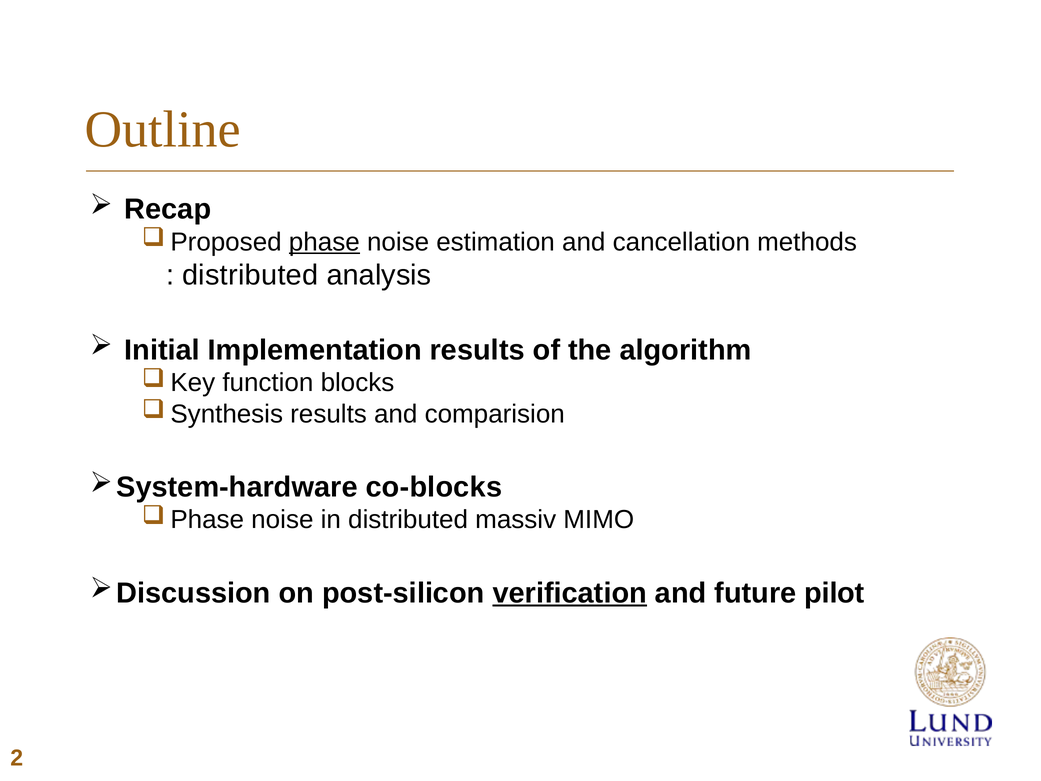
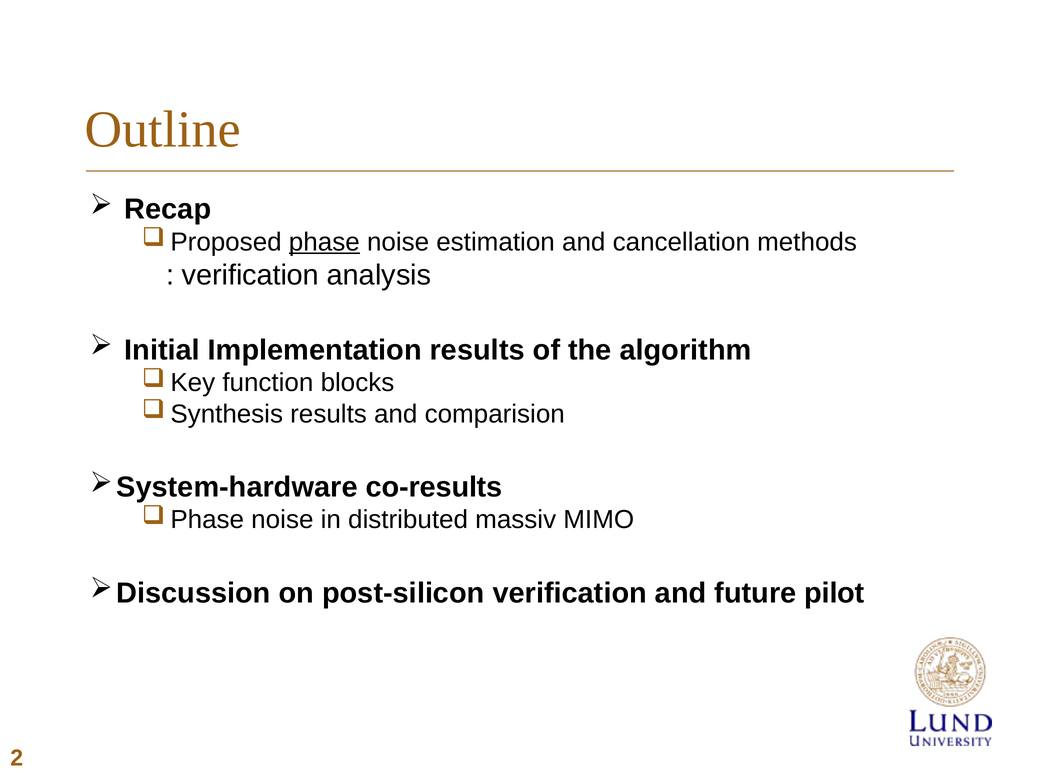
distributed: distributed -> verification (250, 275)
co-blocks: co-blocks -> co-results (434, 487)
verification underline: present -> none (570, 593)
